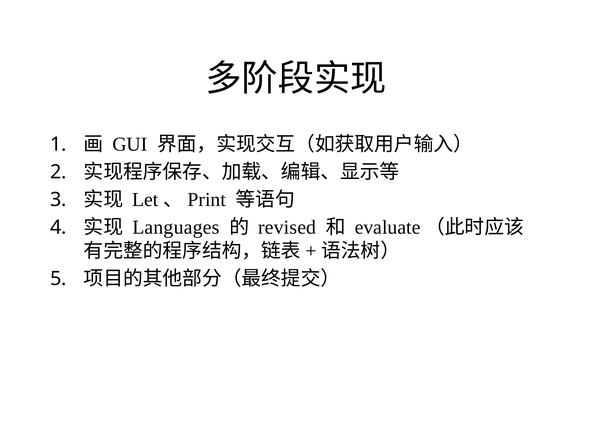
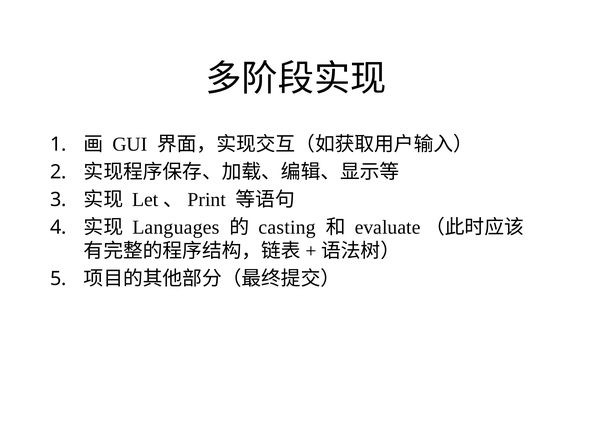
revised: revised -> casting (287, 227)
